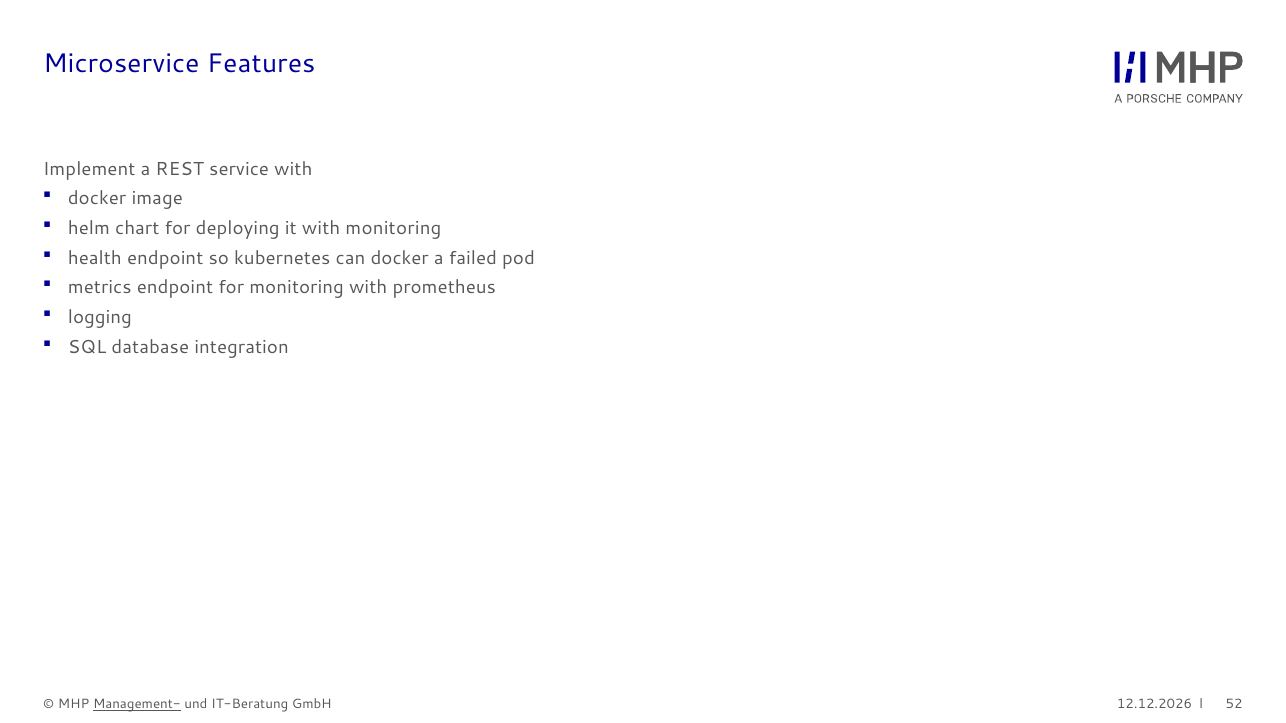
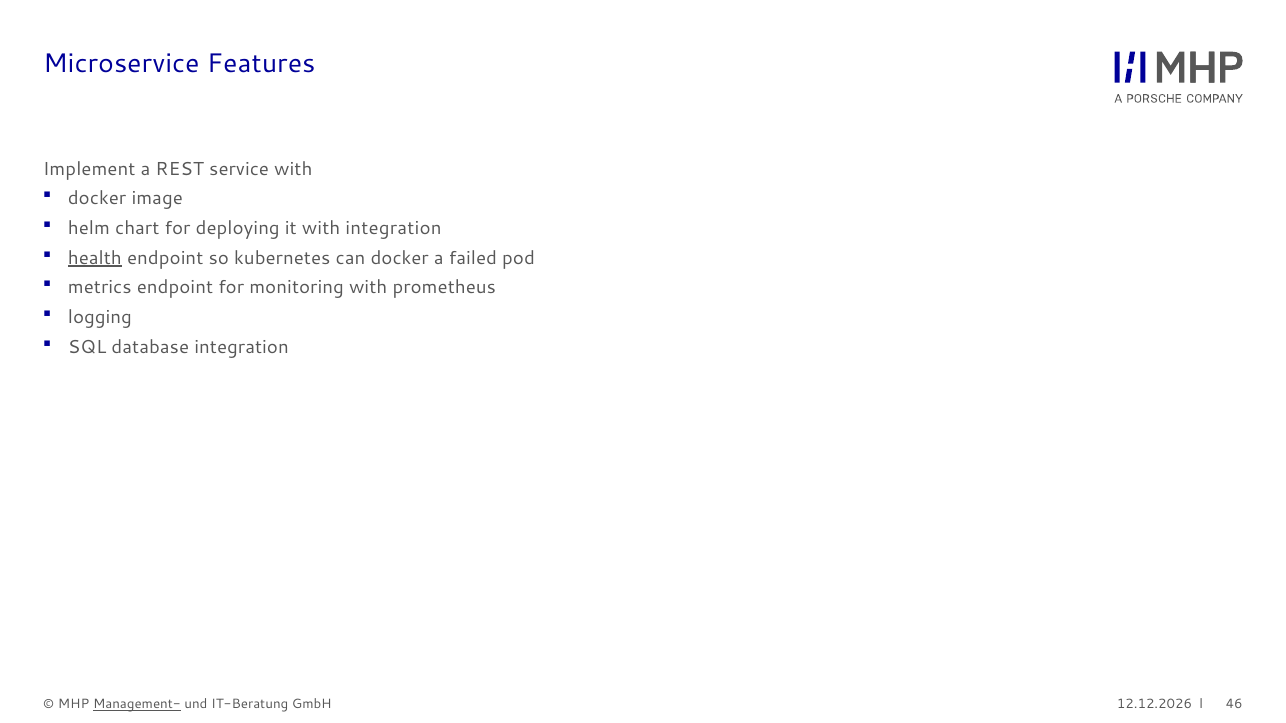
with monitoring: monitoring -> integration (393, 228)
health underline: none -> present (95, 258)
52: 52 -> 46 (1234, 705)
